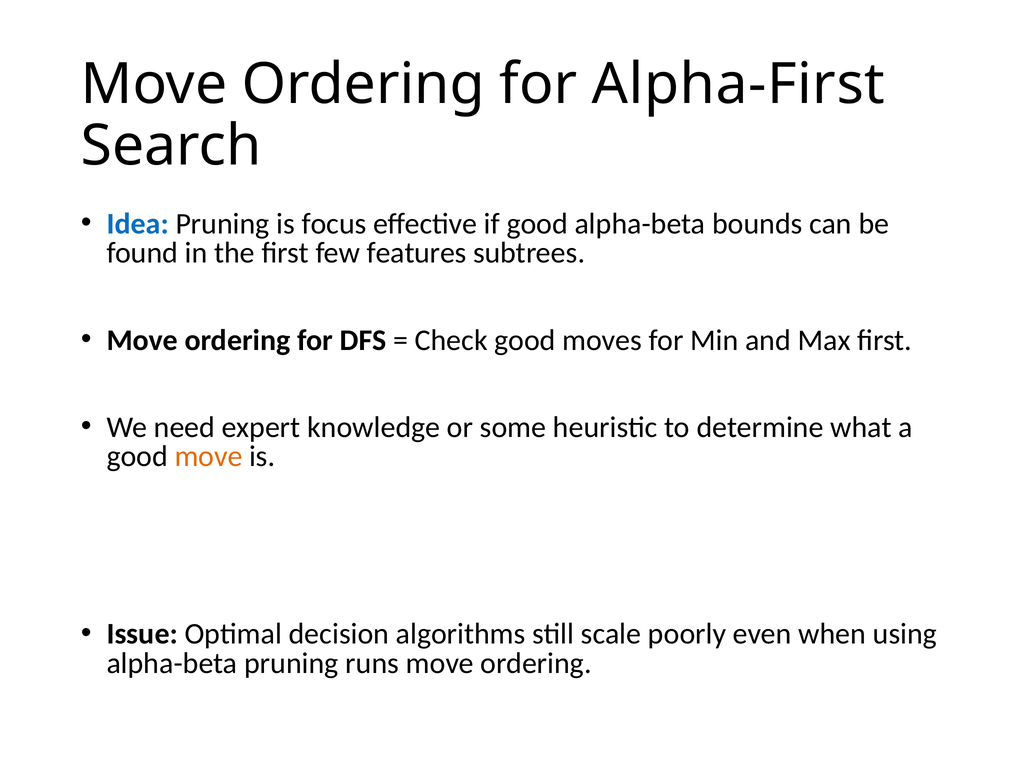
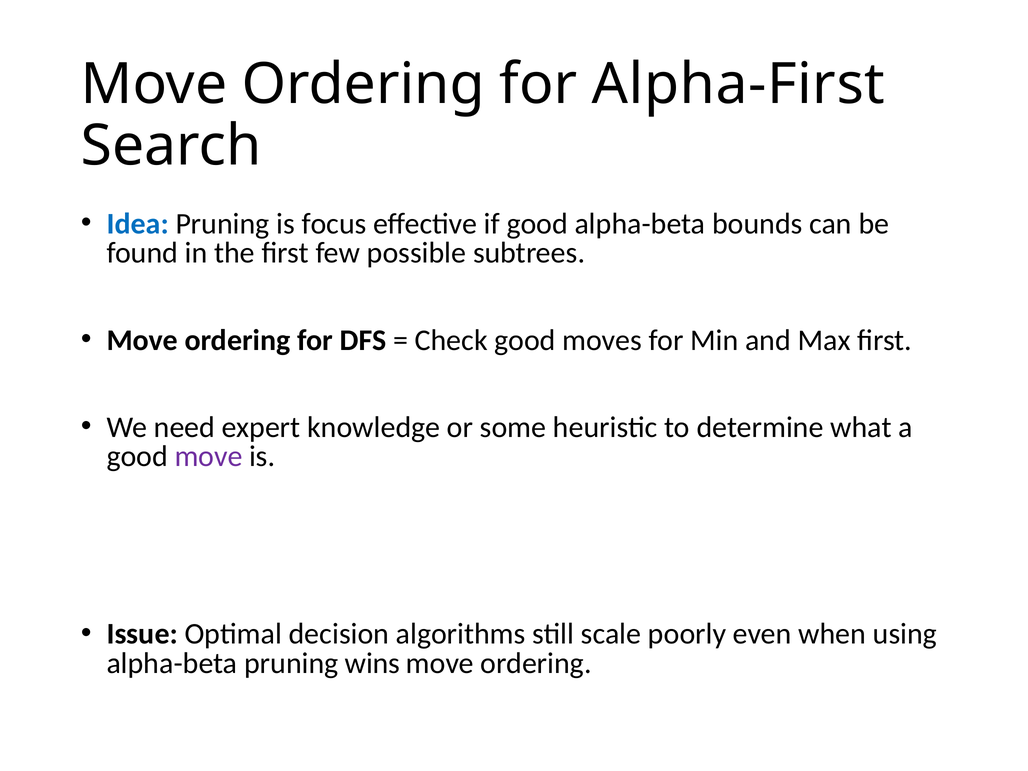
features: features -> possible (417, 253)
move colour: orange -> purple (209, 456)
runs: runs -> wins (372, 663)
